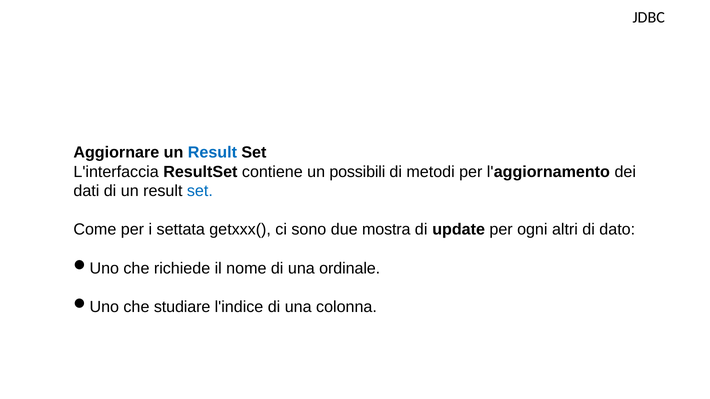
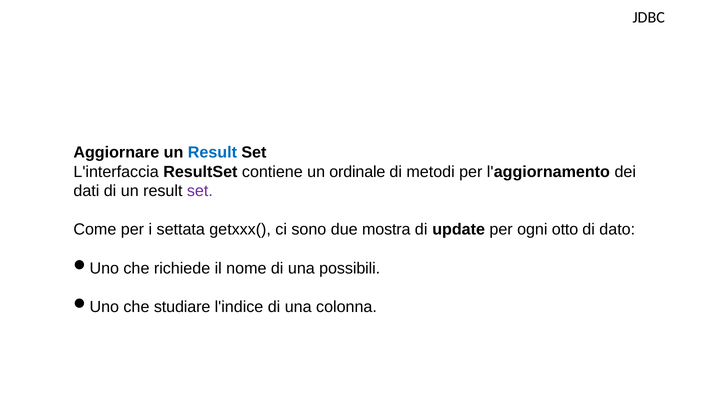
possibili: possibili -> ordinale (357, 172)
set colour: blue -> purple (200, 191)
altri: altri -> otto (565, 230)
ordinale: ordinale -> possibili (350, 268)
